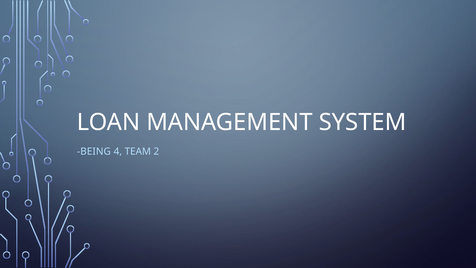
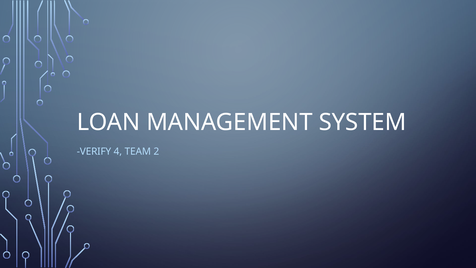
BEING: BEING -> VERIFY (94, 151)
